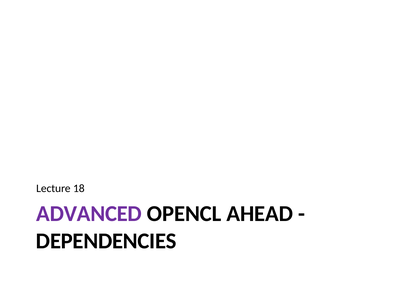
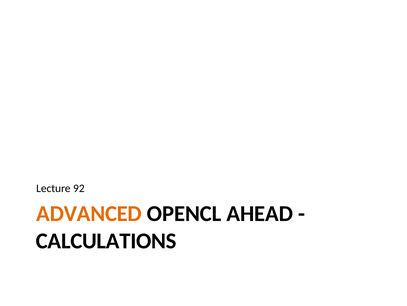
18: 18 -> 92 (79, 188)
ADVANCED colour: purple -> orange (89, 213)
DEPENDENCIES: DEPENDENCIES -> CALCULATIONS (106, 240)
